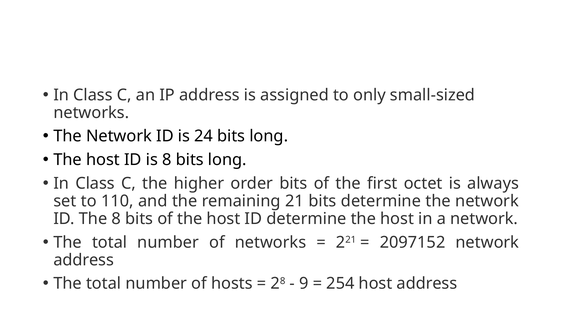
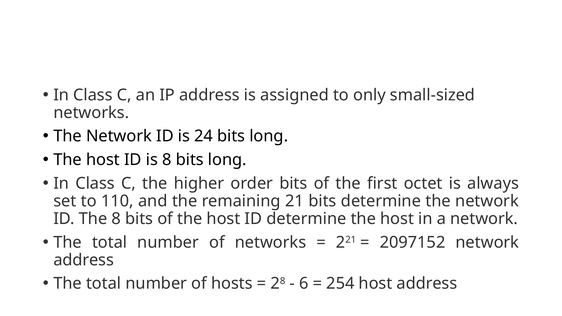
9: 9 -> 6 (304, 284)
